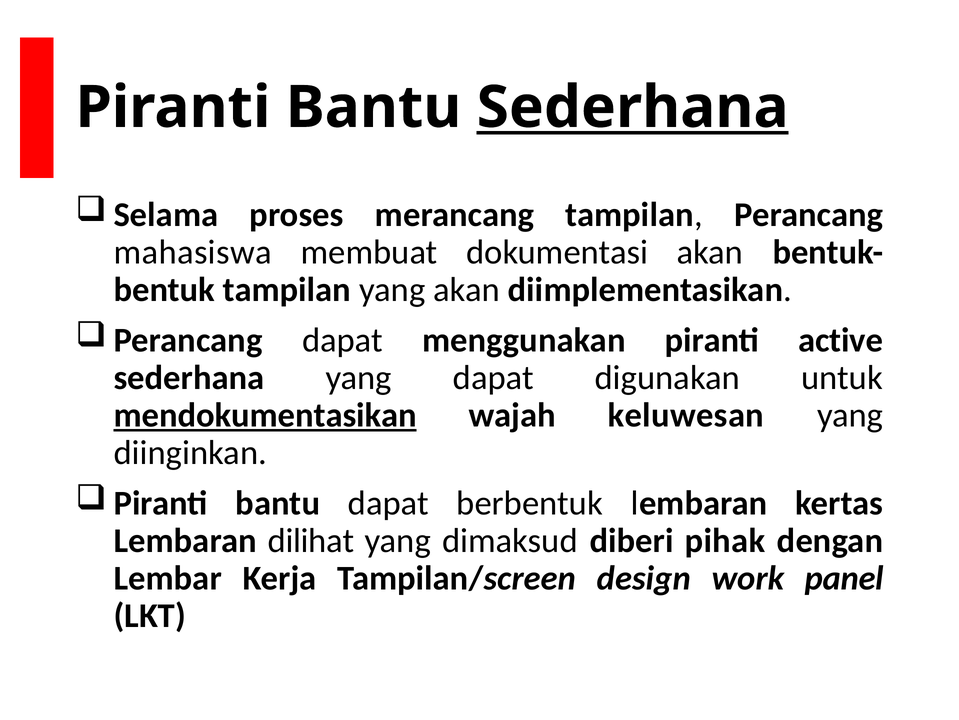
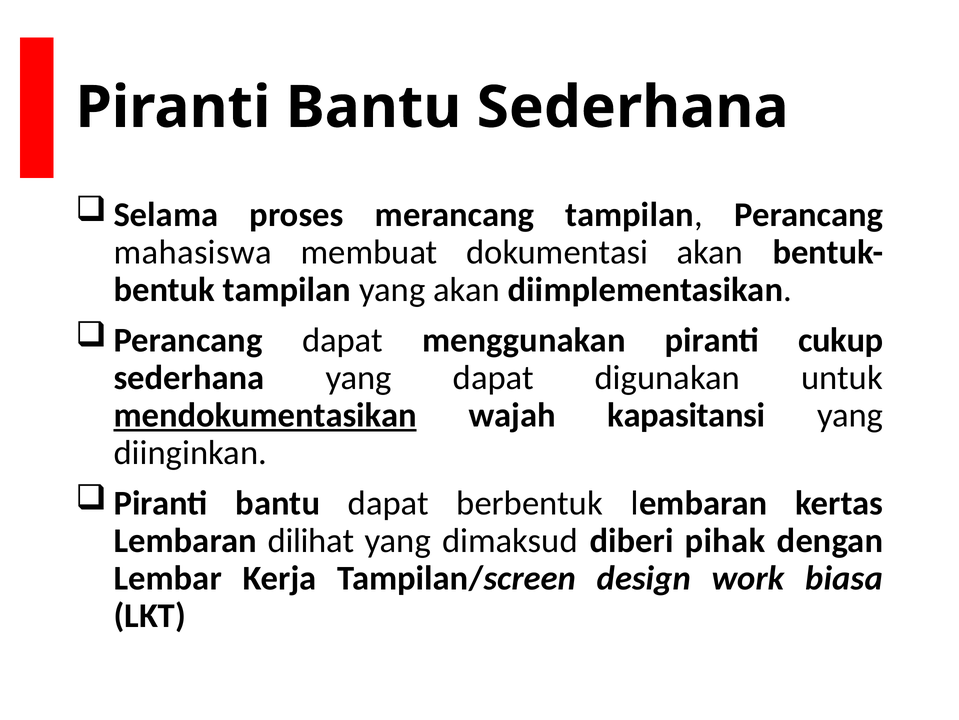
Sederhana underline: present -> none (633, 107)
active: active -> cukup (841, 340)
keluwesan: keluwesan -> kapasitansi (686, 415)
panel: panel -> biasa (844, 578)
